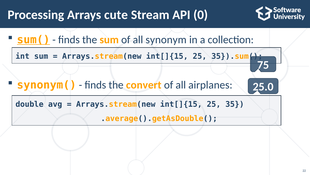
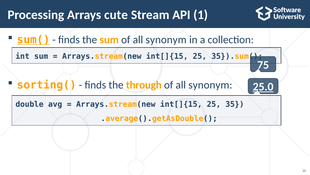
0: 0 -> 1 (201, 15)
synonym(: synonym( -> sorting( (47, 85)
convert: convert -> through (144, 85)
airplanes: airplanes -> synonym (210, 85)
25.0 underline: none -> present (263, 87)
